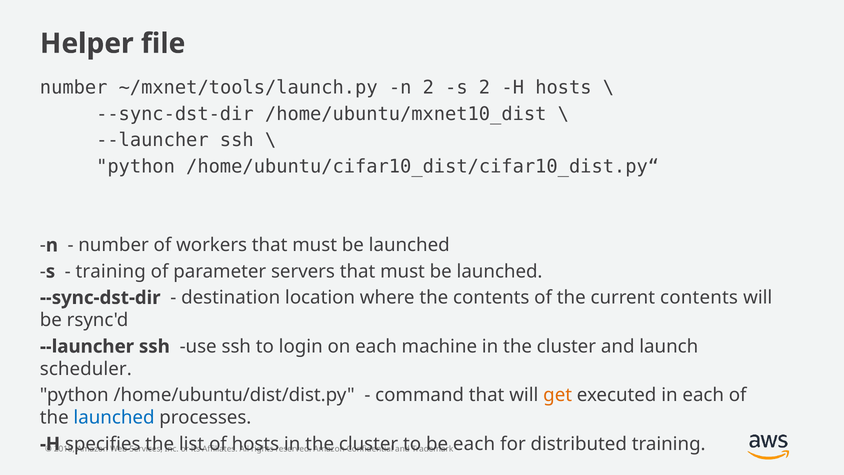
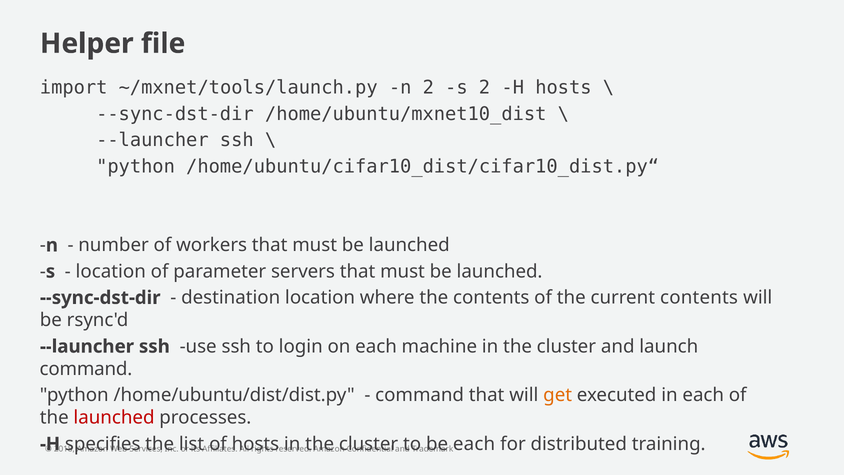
number: number -> import (74, 88)
training: training -> location (111, 271)
scheduler: scheduler -> command (86, 369)
launched colour: blue -> red (114, 418)
